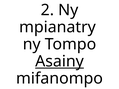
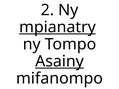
mpianatry underline: none -> present (57, 27)
